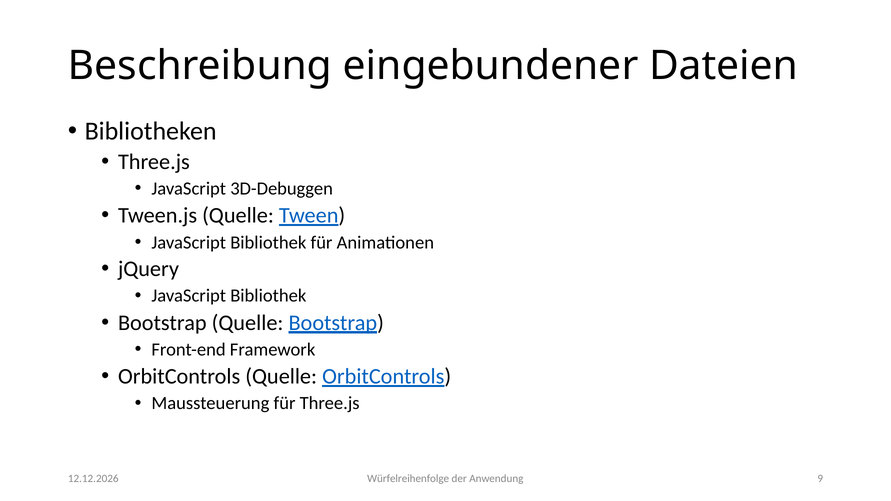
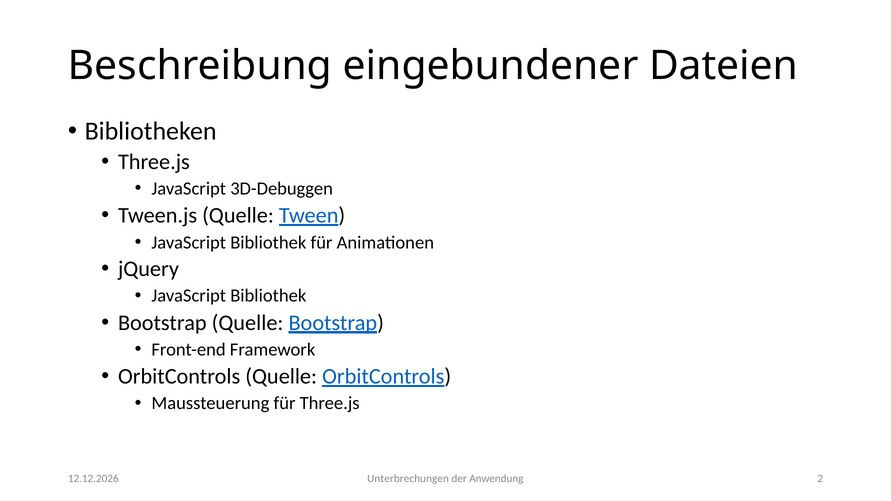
9: 9 -> 2 (820, 479)
Würfelreihenfolge: Würfelreihenfolge -> Unterbrechungen (408, 479)
